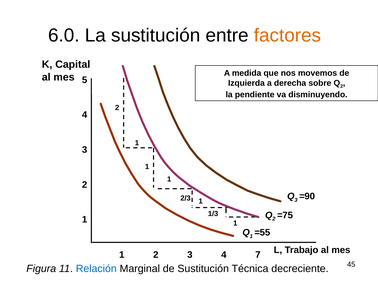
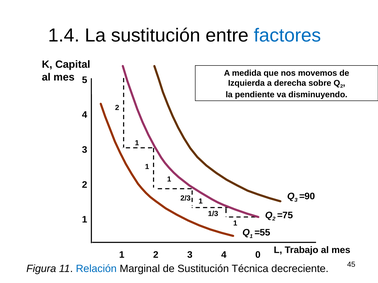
6.0: 6.0 -> 1.4 (64, 35)
factores colour: orange -> blue (287, 35)
7: 7 -> 0 (258, 255)
